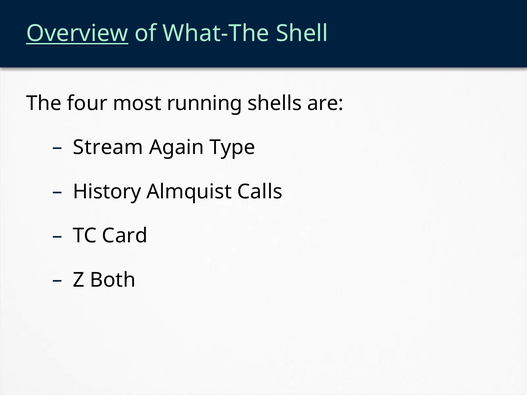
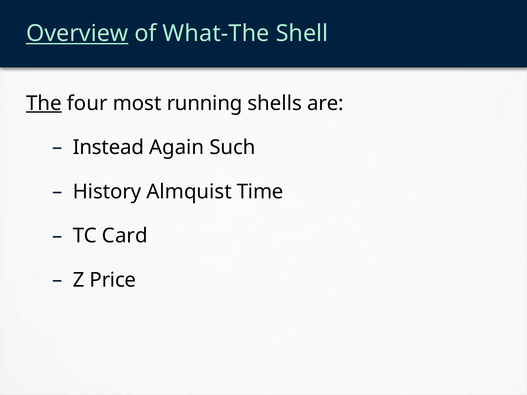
The underline: none -> present (44, 103)
Stream: Stream -> Instead (108, 148)
Type: Type -> Such (232, 148)
Calls: Calls -> Time (260, 192)
Both: Both -> Price (113, 280)
